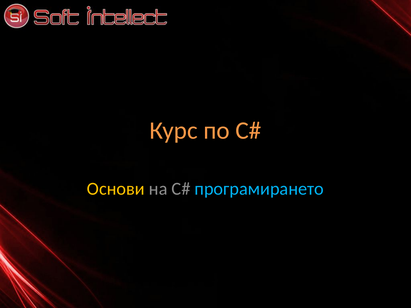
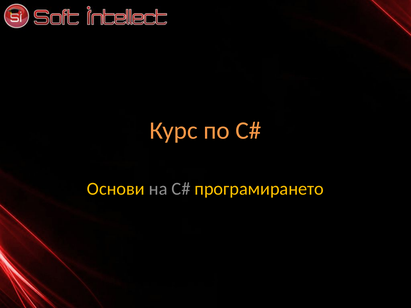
програмирането colour: light blue -> yellow (259, 189)
